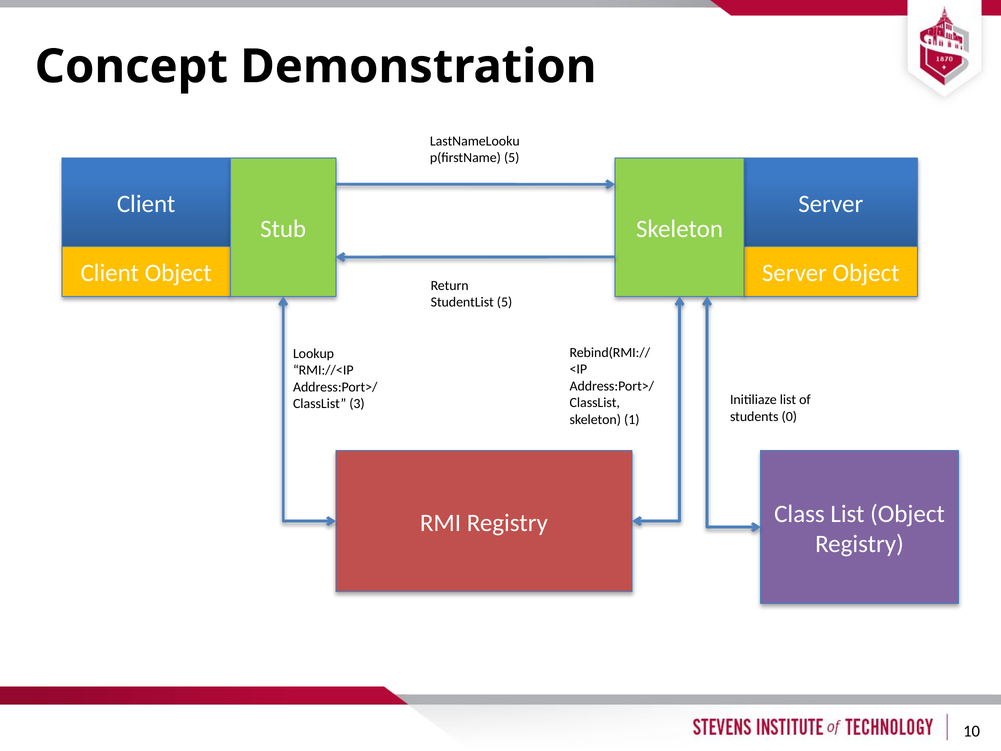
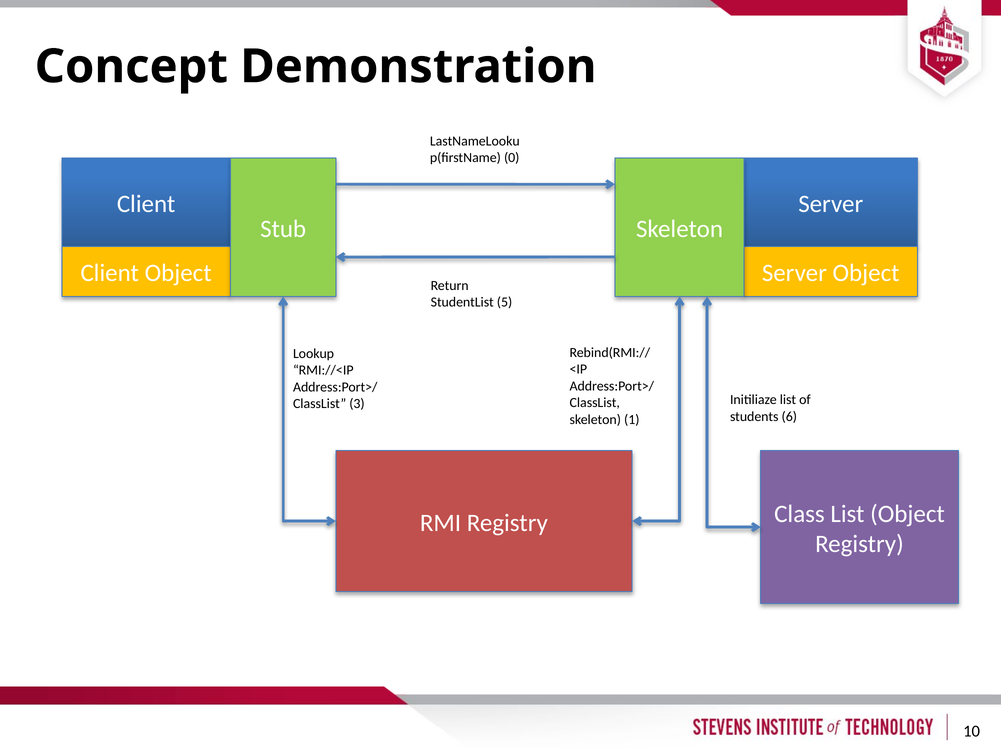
5: 5 -> 0 (512, 158)
0: 0 -> 6 (789, 416)
